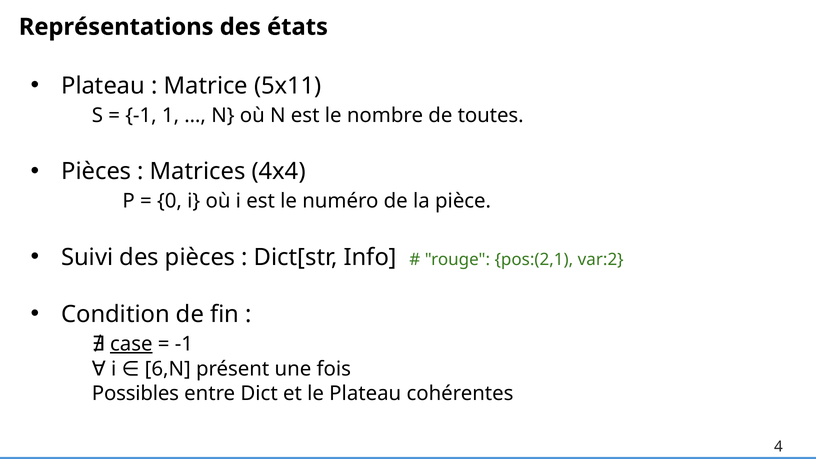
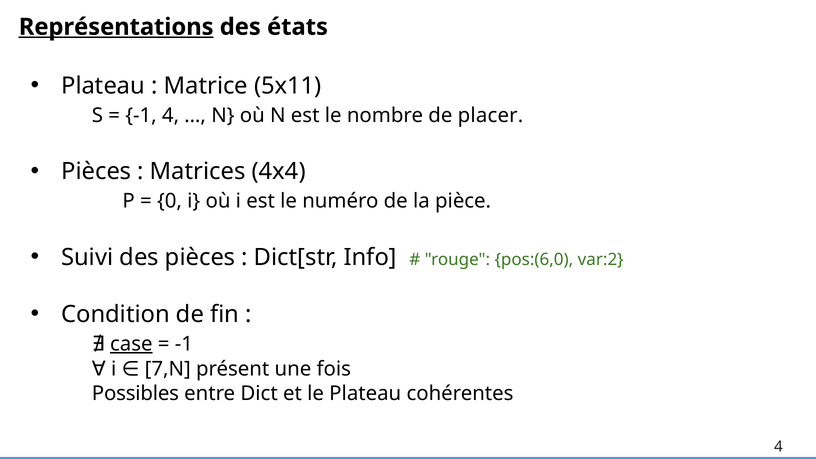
Représentations underline: none -> present (116, 27)
-1 1: 1 -> 4 (171, 115)
toutes: toutes -> placer (491, 115)
pos:(2,1: pos:(2,1 -> pos:(6,0 (534, 259)
6,N: 6,N -> 7,N (168, 369)
